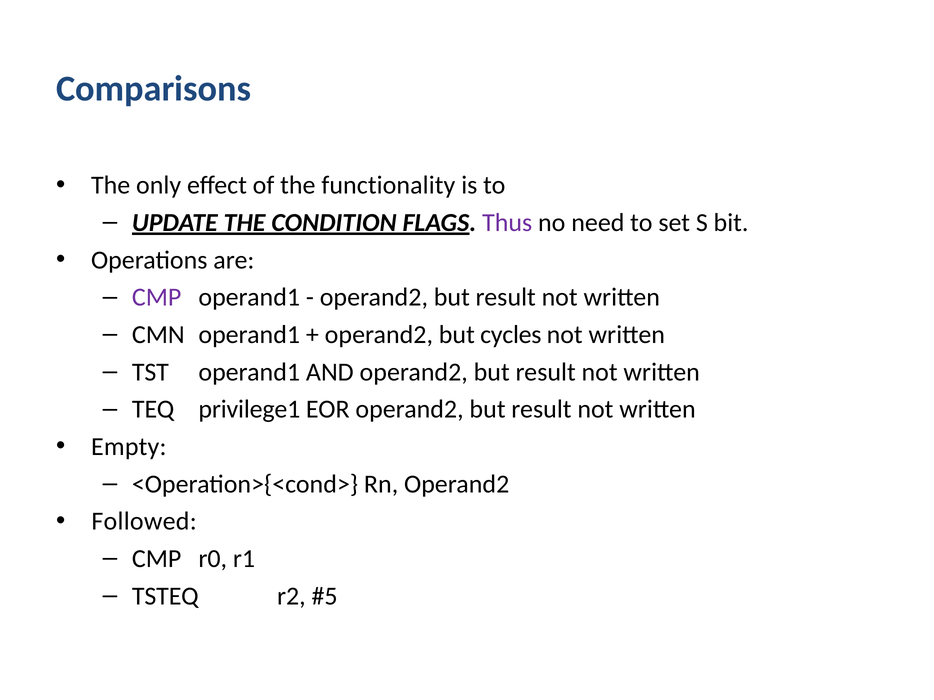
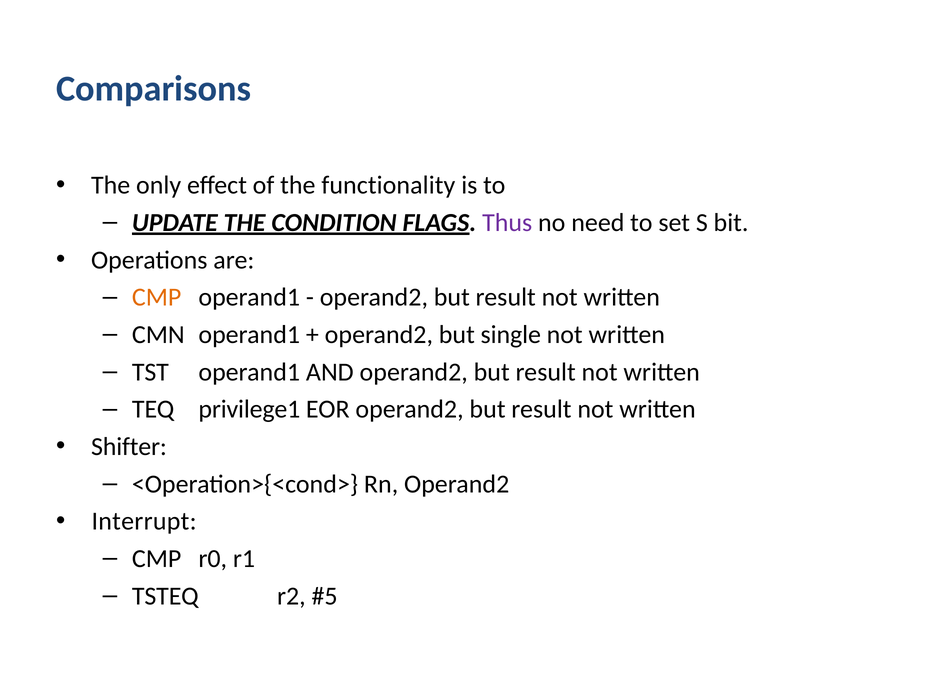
CMP colour: purple -> orange (157, 298)
cycles: cycles -> single (511, 335)
Empty: Empty -> Shifter (129, 447)
Followed: Followed -> Interrupt (144, 522)
